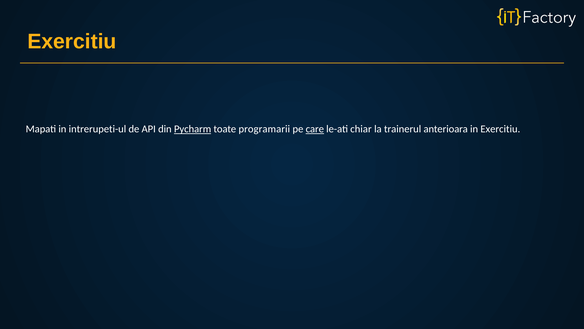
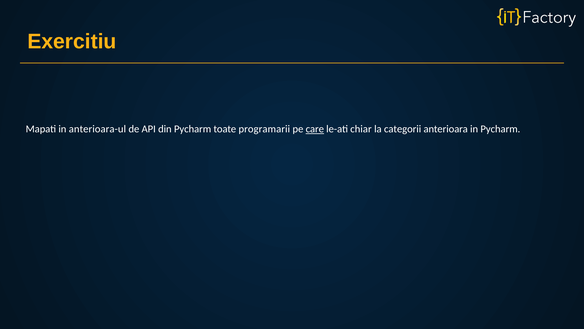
intrerupeti-ul: intrerupeti-ul -> anterioara-ul (97, 129)
Pycharm underline: present -> none (193, 129)
trainerul: trainerul -> categorii (403, 129)
in Exercitiu: Exercitiu -> Pycharm (500, 129)
